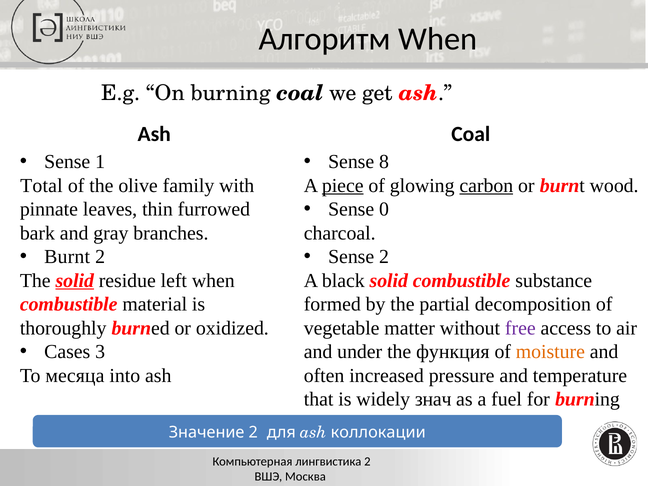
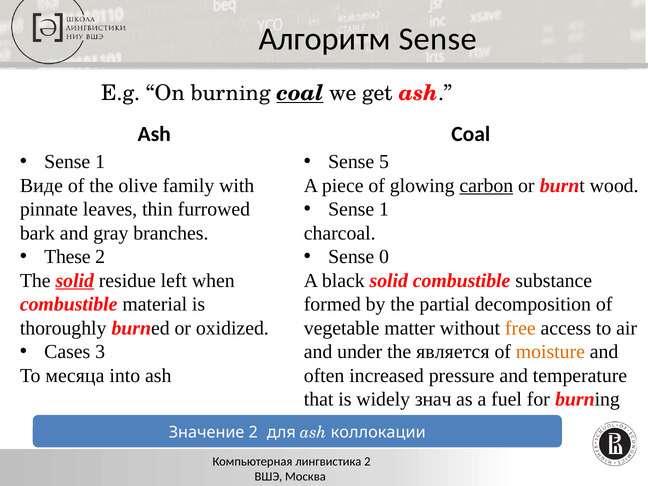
Алгоритм When: When -> Sense (438, 39)
coal underline: none -> present (300, 93)
8: 8 -> 5 (384, 162)
Total: Total -> Виде (41, 186)
piece underline: present -> none (343, 186)
0: 0 -> 1 (384, 209)
Burnt: Burnt -> These (67, 257)
Sense 2: 2 -> 0 (384, 257)
free colour: purple -> orange (520, 328)
функция: функция -> является (453, 352)
